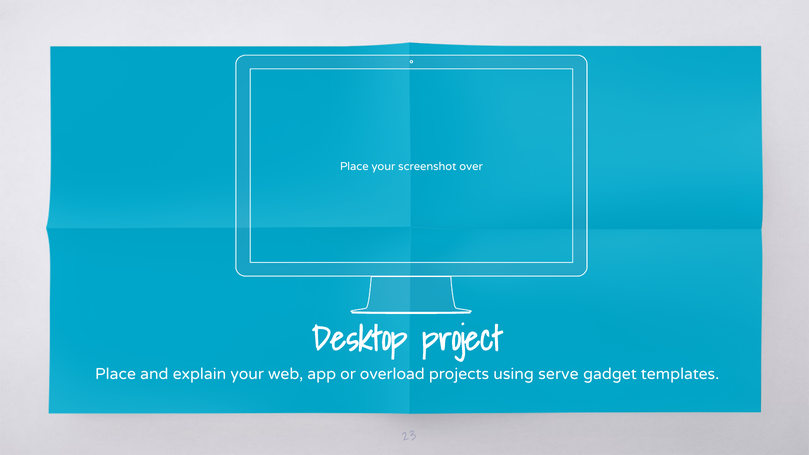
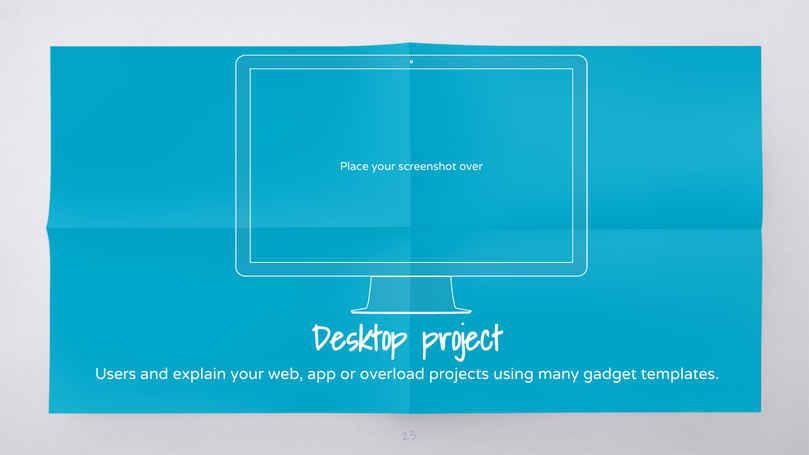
Place: Place -> Users (116, 374)
serve: serve -> many (559, 374)
